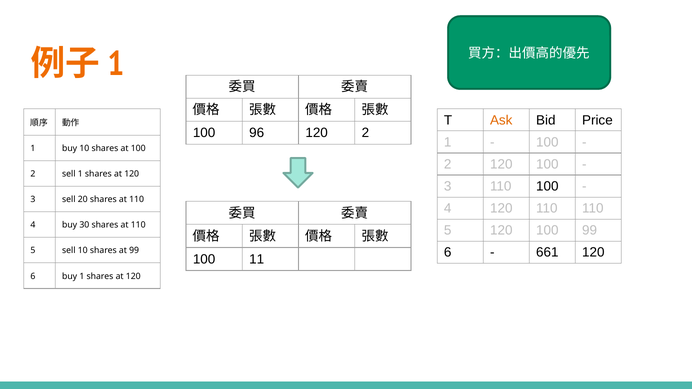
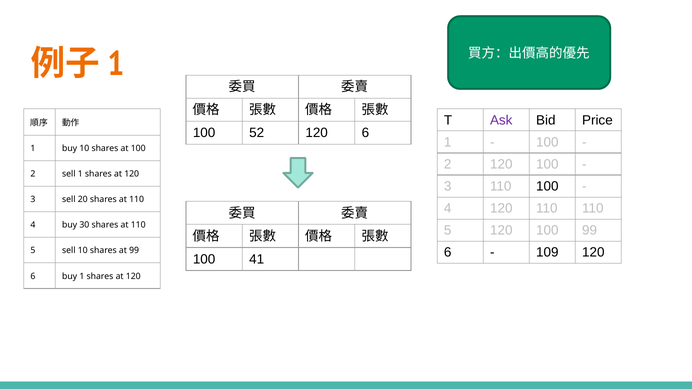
Ask colour: orange -> purple (501, 120)
96: 96 -> 52 (257, 133)
120 2: 2 -> 6 (365, 133)
661: 661 -> 109 (547, 253)
11: 11 -> 41 (257, 259)
